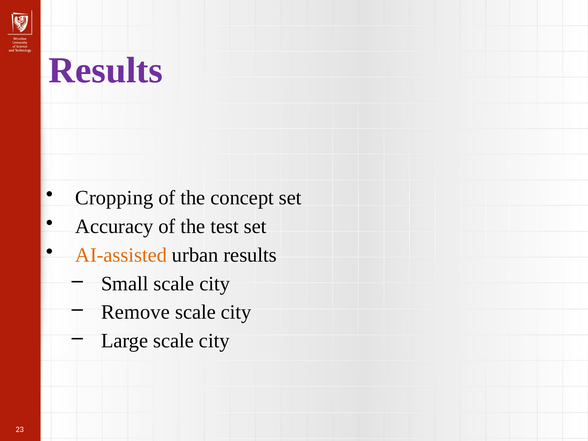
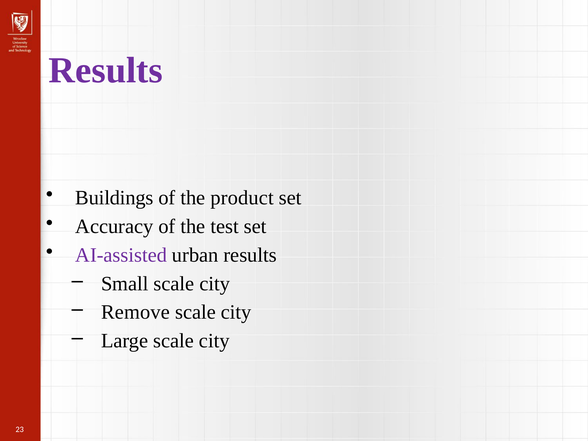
Cropping: Cropping -> Buildings (114, 198)
concept: concept -> product (242, 198)
AI-assisted colour: orange -> purple (121, 255)
